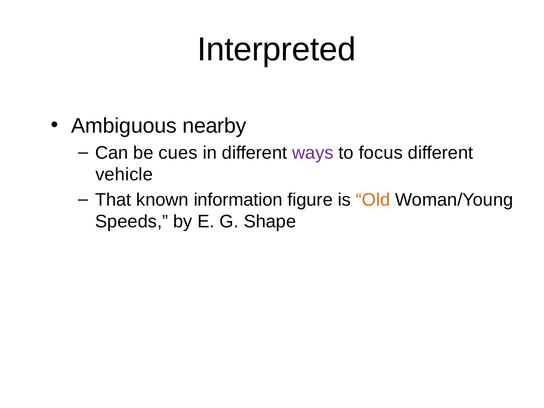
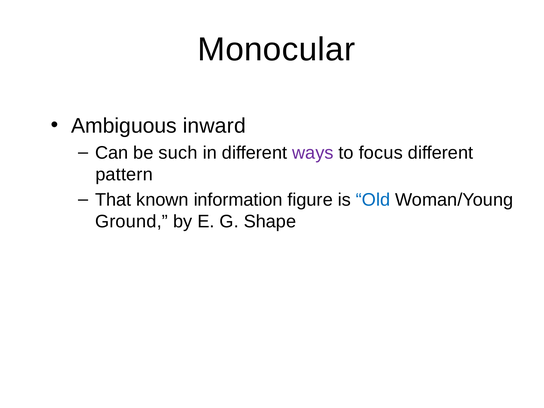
Interpreted: Interpreted -> Monocular (276, 50)
nearby: nearby -> inward (214, 126)
cues: cues -> such (178, 153)
vehicle: vehicle -> pattern (124, 174)
Old colour: orange -> blue (373, 200)
Speeds: Speeds -> Ground (132, 222)
